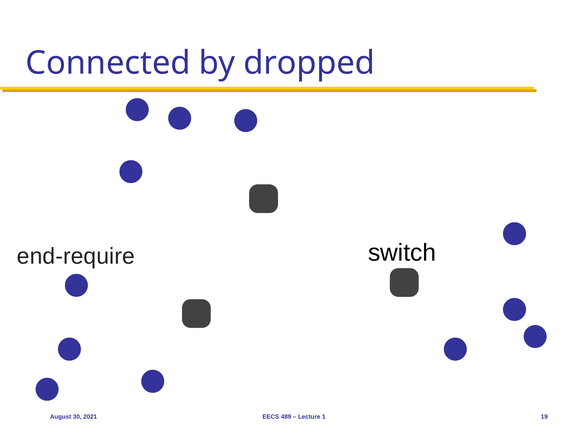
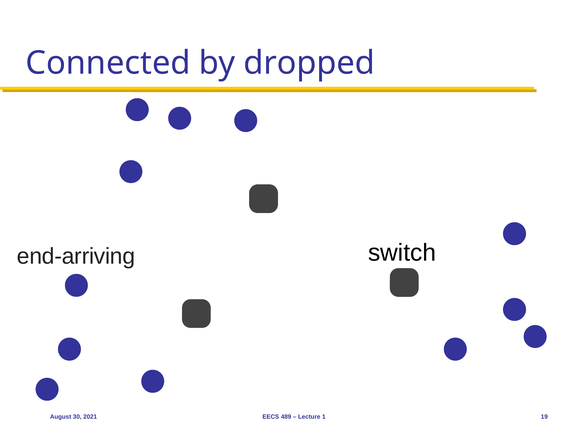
end-require: end-require -> end-arriving (76, 256)
